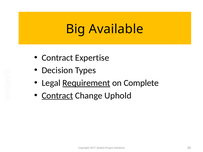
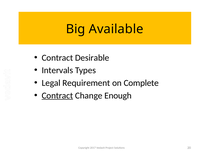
Expertise: Expertise -> Desirable (92, 58)
Decision: Decision -> Intervals (57, 70)
Requirement underline: present -> none (86, 83)
Uphold: Uphold -> Enough (118, 96)
